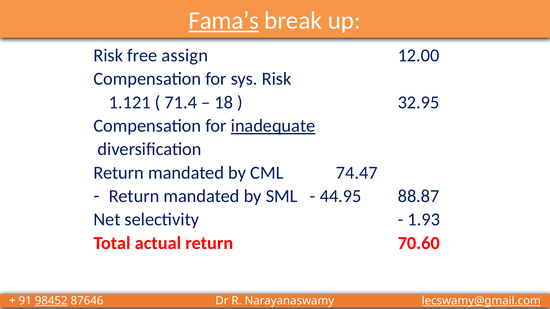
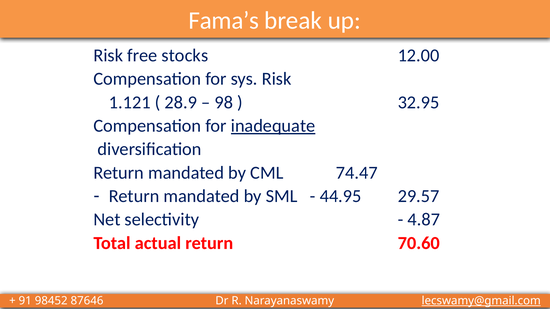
Fama’s underline: present -> none (224, 21)
assign: assign -> stocks (185, 55)
71.4: 71.4 -> 28.9 (181, 102)
18: 18 -> 98 (224, 102)
88.87: 88.87 -> 29.57 (419, 196)
1.93: 1.93 -> 4.87 (424, 220)
98452 underline: present -> none (51, 301)
